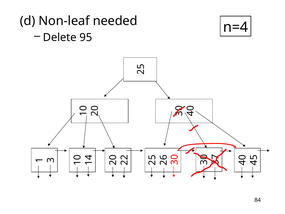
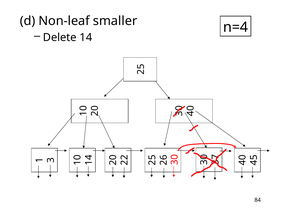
needed: needed -> smaller (115, 21)
95: 95 -> 14 (86, 37)
